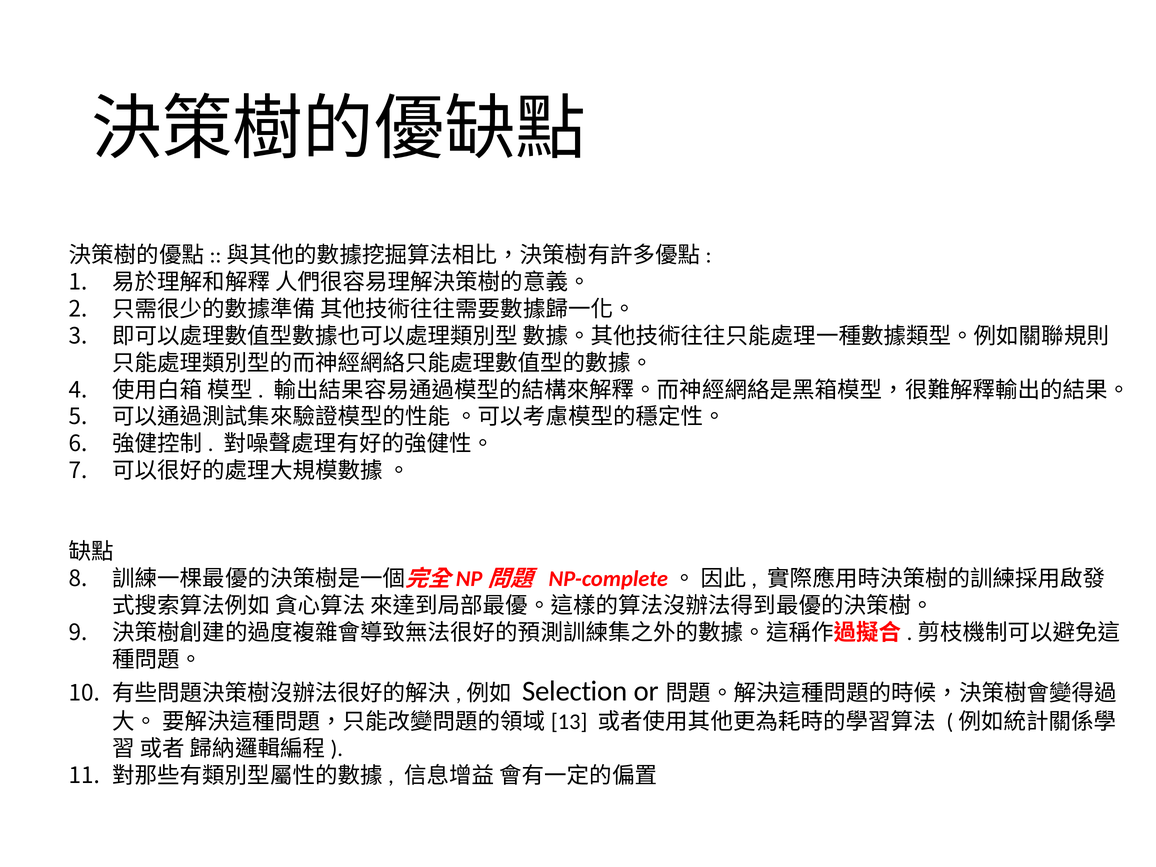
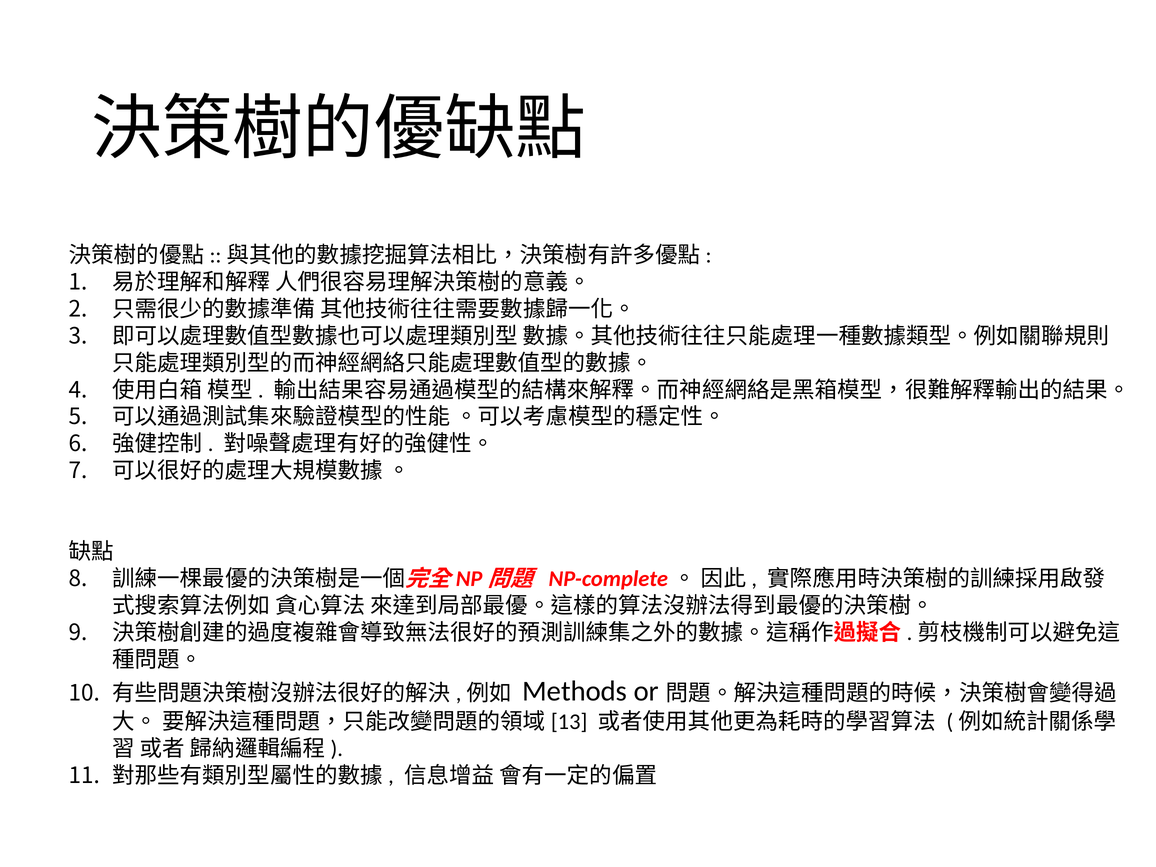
Selection: Selection -> Methods (575, 691)
